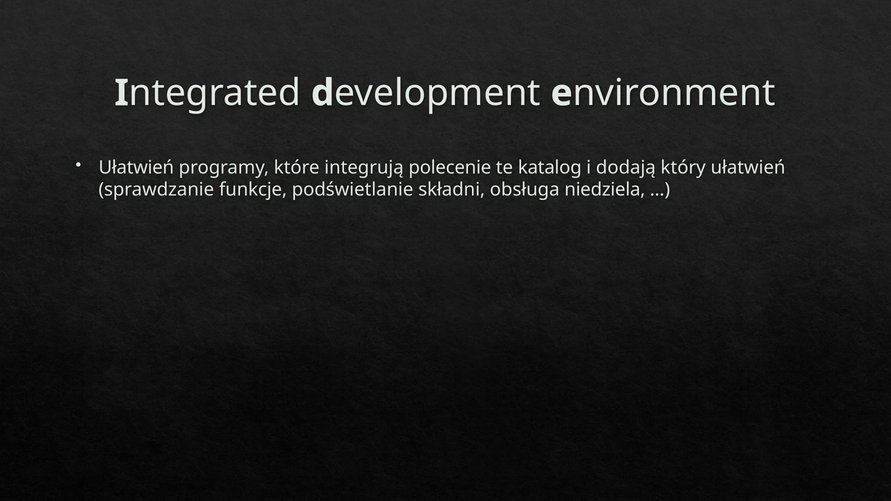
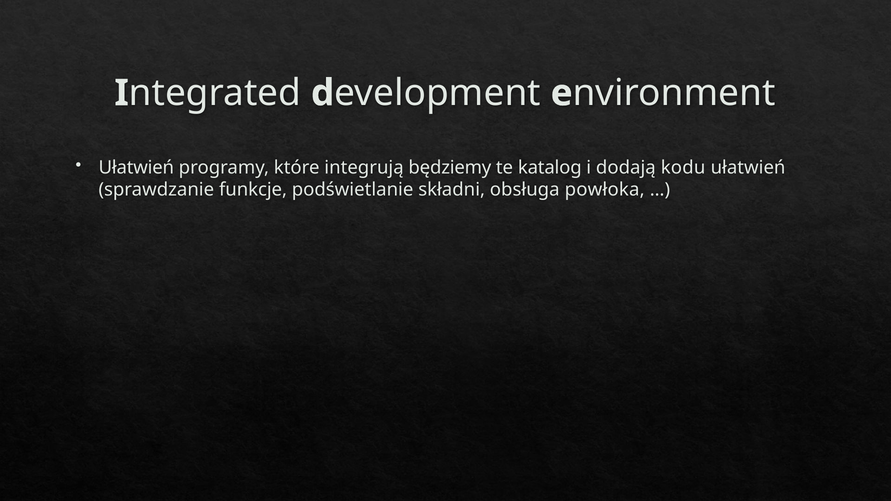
polecenie: polecenie -> będziemy (450, 168)
który: który -> kodu (683, 168)
niedziela: niedziela -> powłoka (605, 190)
